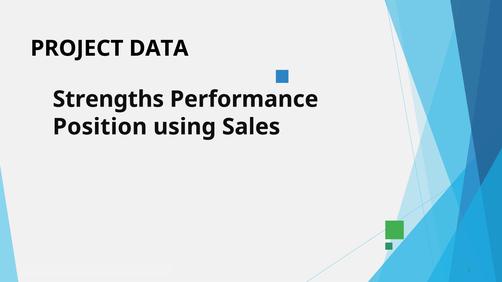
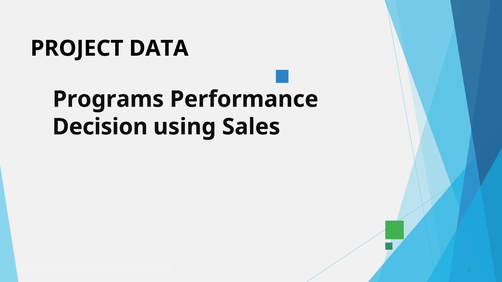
Strengths: Strengths -> Programs (108, 99)
Position: Position -> Decision (100, 127)
